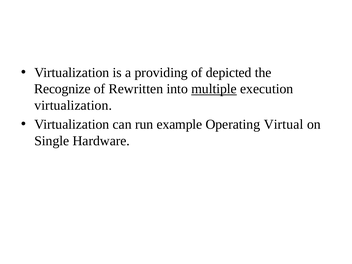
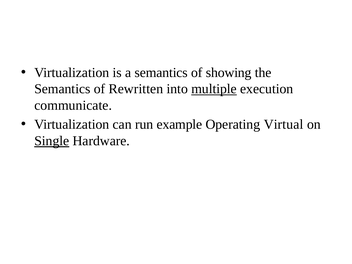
a providing: providing -> semantics (161, 73)
depicted: depicted -> showing (229, 73)
Recognize: Recognize -> Semantics (62, 89)
virtualization: virtualization -> communicate (73, 105)
Single underline: none -> present (52, 141)
